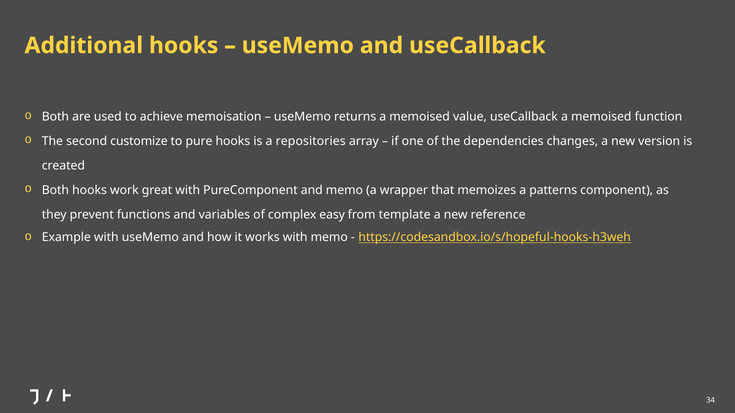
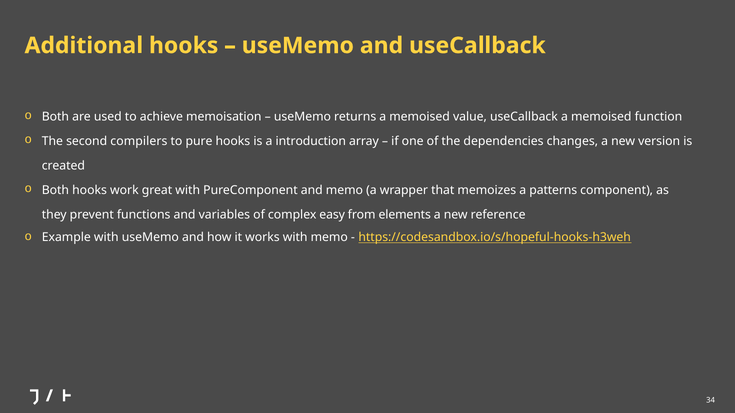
customize: customize -> compilers (139, 141)
repositories: repositories -> introduction (311, 141)
template: template -> elements (405, 215)
